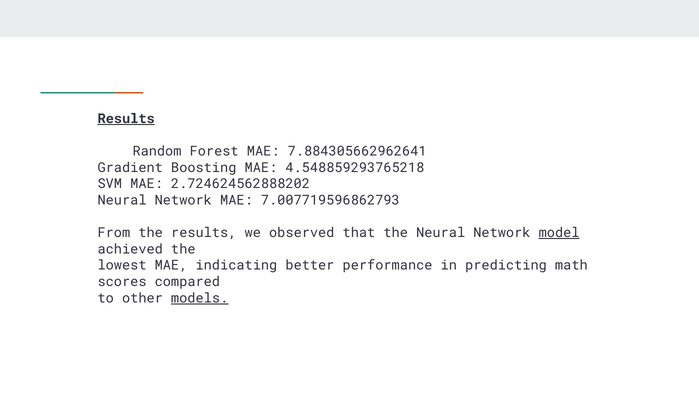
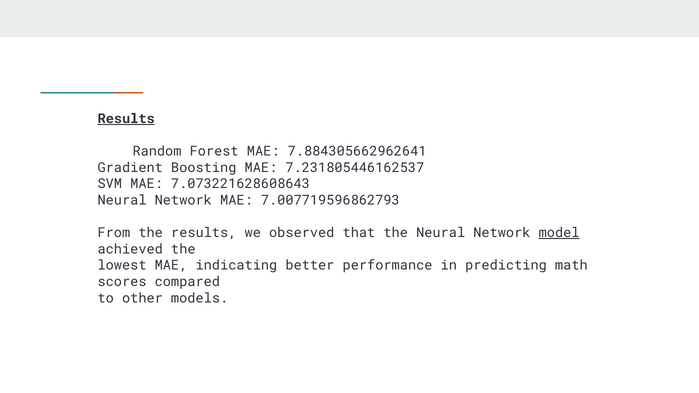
4.548859293765218: 4.548859293765218 -> 7.231805446162537 (355, 168)
2.724624562888202: 2.724624562888202 -> 7.073221628608643 (240, 184)
models underline: present -> none (200, 298)
